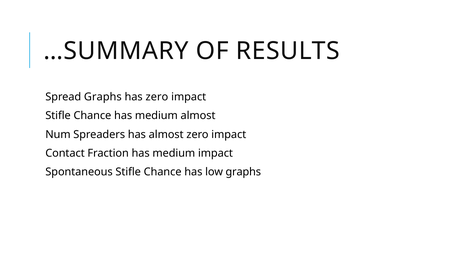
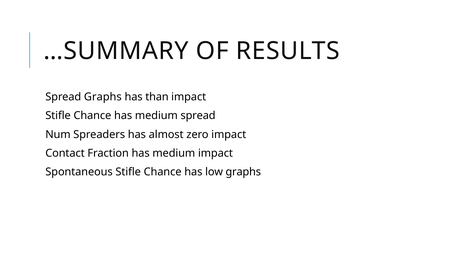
has zero: zero -> than (157, 97)
medium almost: almost -> spread (198, 116)
